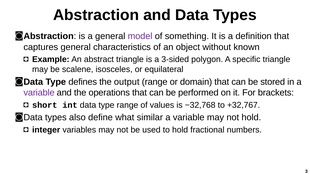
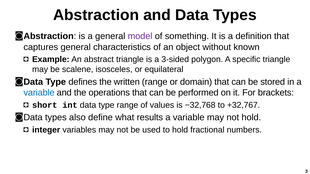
output: output -> written (127, 82)
variable colour: purple -> blue (39, 93)
similar: similar -> results (150, 118)
